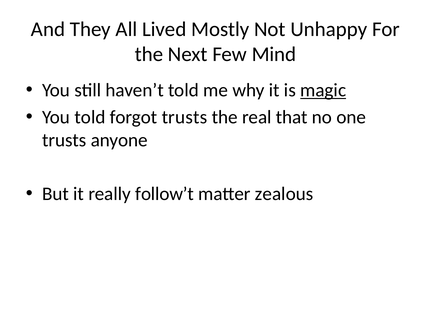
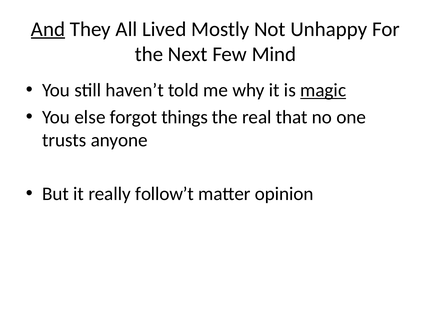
And underline: none -> present (48, 29)
You told: told -> else (90, 117)
forgot trusts: trusts -> things (185, 117)
zealous: zealous -> opinion (284, 194)
